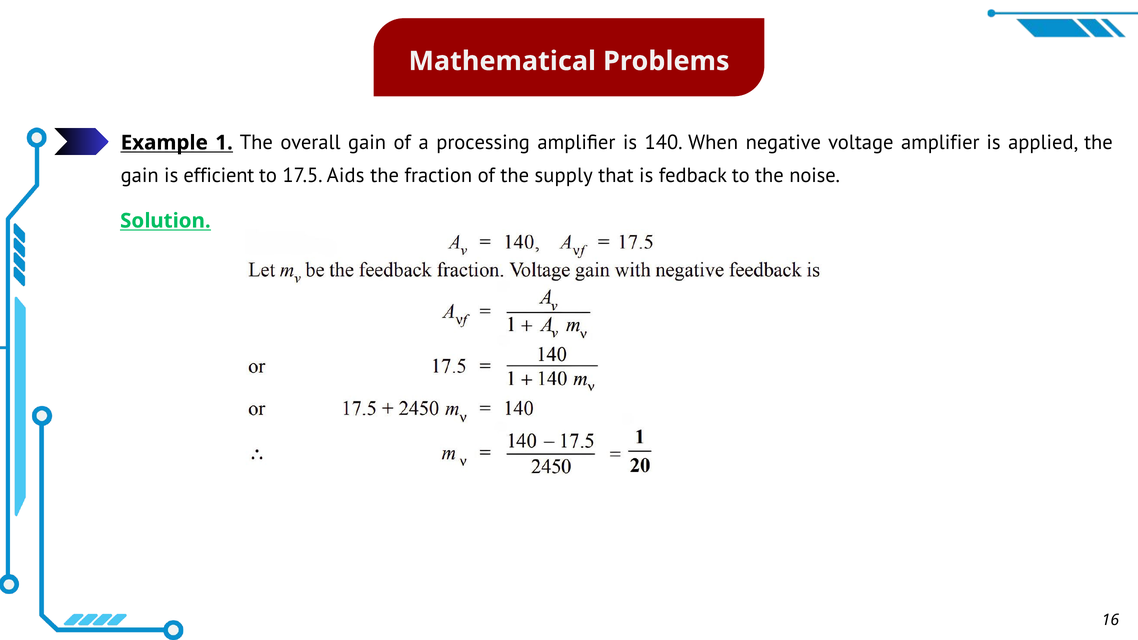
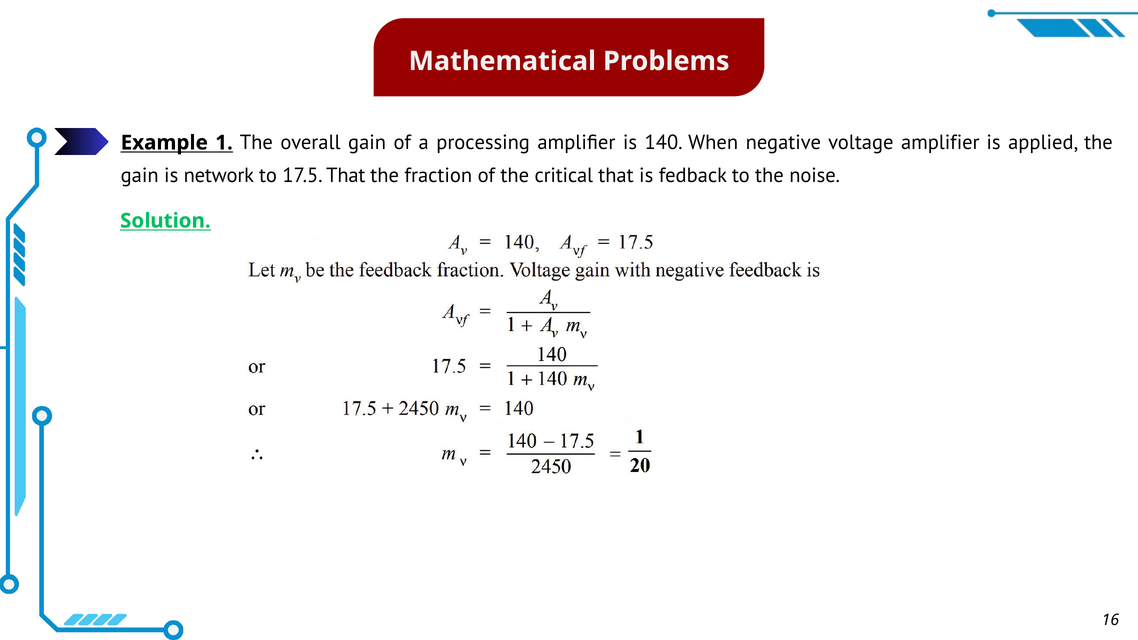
efficient: efficient -> network (219, 176)
17.5 Aids: Aids -> That (346, 176)
supply: supply -> critical (564, 176)
